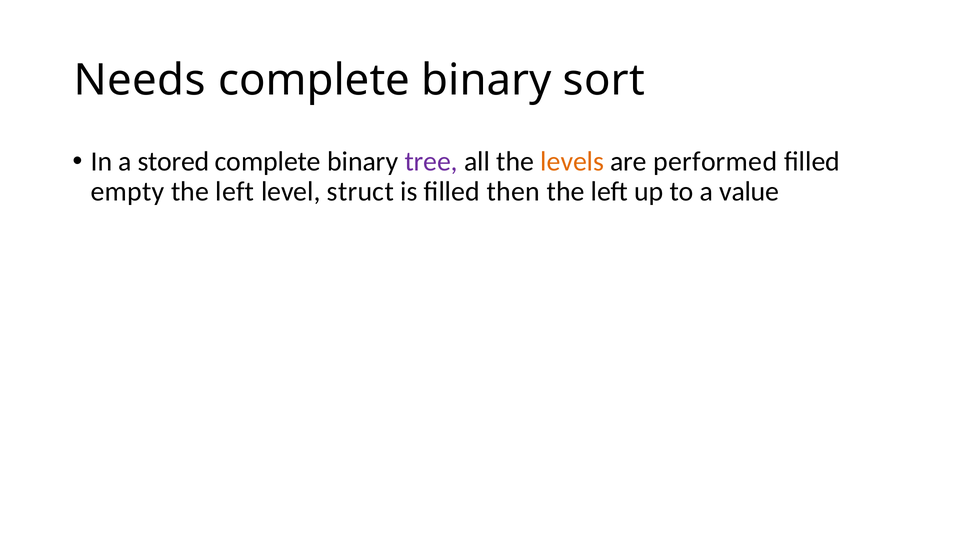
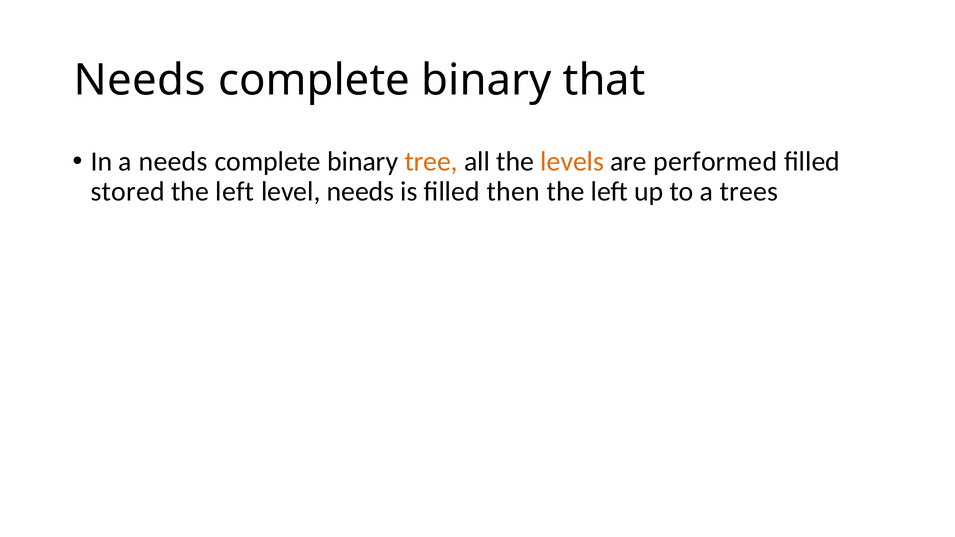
sort: sort -> that (604, 80)
a stored: stored -> needs (173, 161)
tree colour: purple -> orange (431, 161)
empty: empty -> stored (128, 192)
level struct: struct -> needs (361, 192)
value: value -> trees (749, 192)
